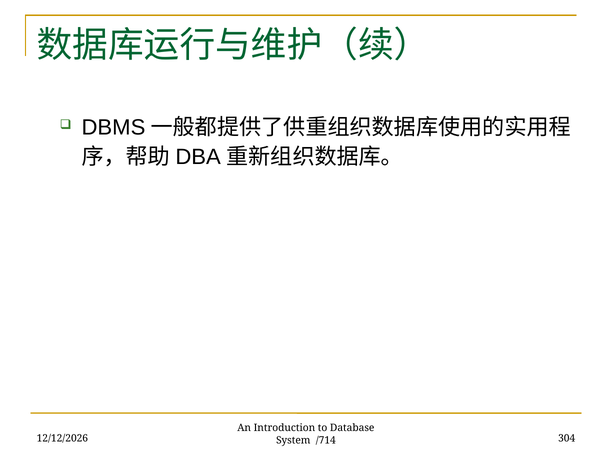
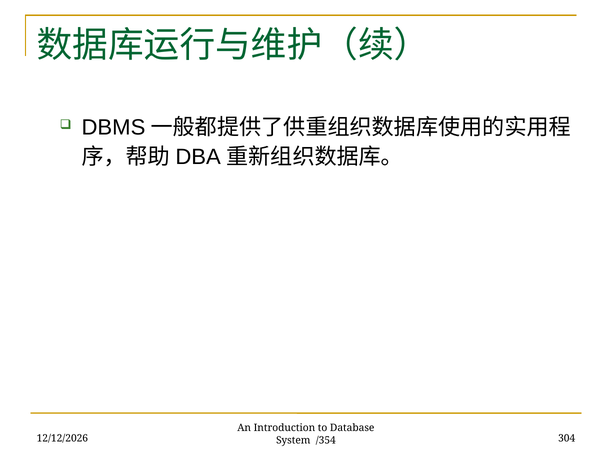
/714: /714 -> /354 (326, 440)
